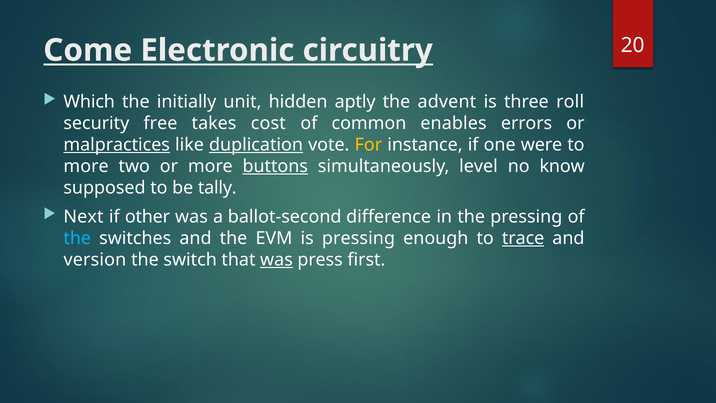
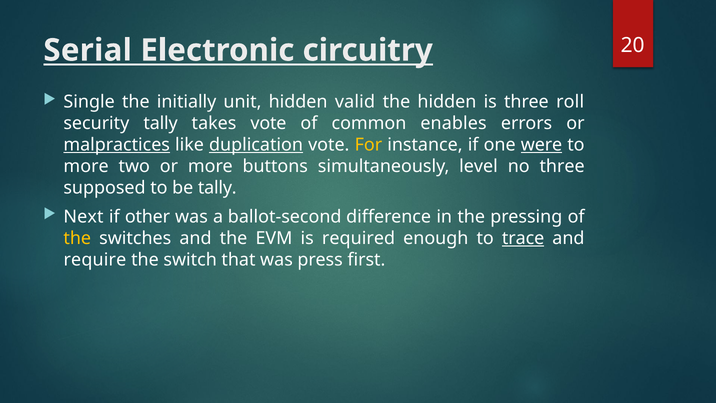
Come: Come -> Serial (88, 50)
Which: Which -> Single (89, 102)
aptly: aptly -> valid (355, 102)
the advent: advent -> hidden (447, 102)
security free: free -> tally (161, 123)
takes cost: cost -> vote (268, 123)
were underline: none -> present (542, 145)
buttons underline: present -> none (275, 166)
no know: know -> three (562, 166)
the colour: light blue -> yellow (77, 238)
is pressing: pressing -> required (359, 238)
version: version -> require (95, 260)
was underline: present -> none (276, 260)
